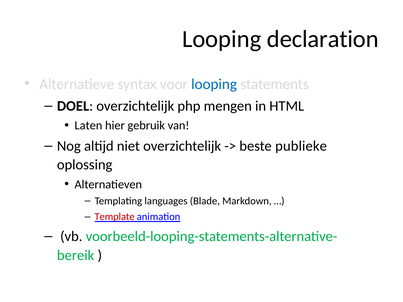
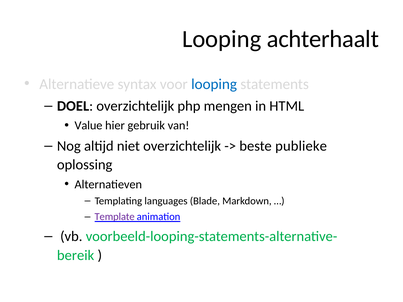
declaration: declaration -> achterhaalt (323, 39)
Laten: Laten -> Value (89, 126)
Template colour: red -> purple (115, 217)
